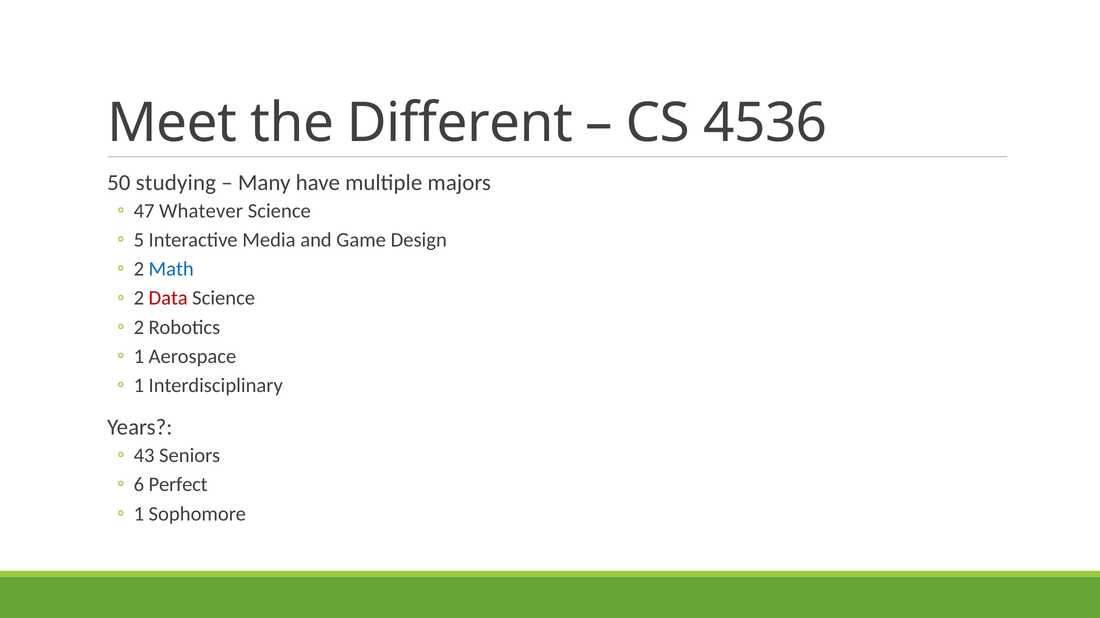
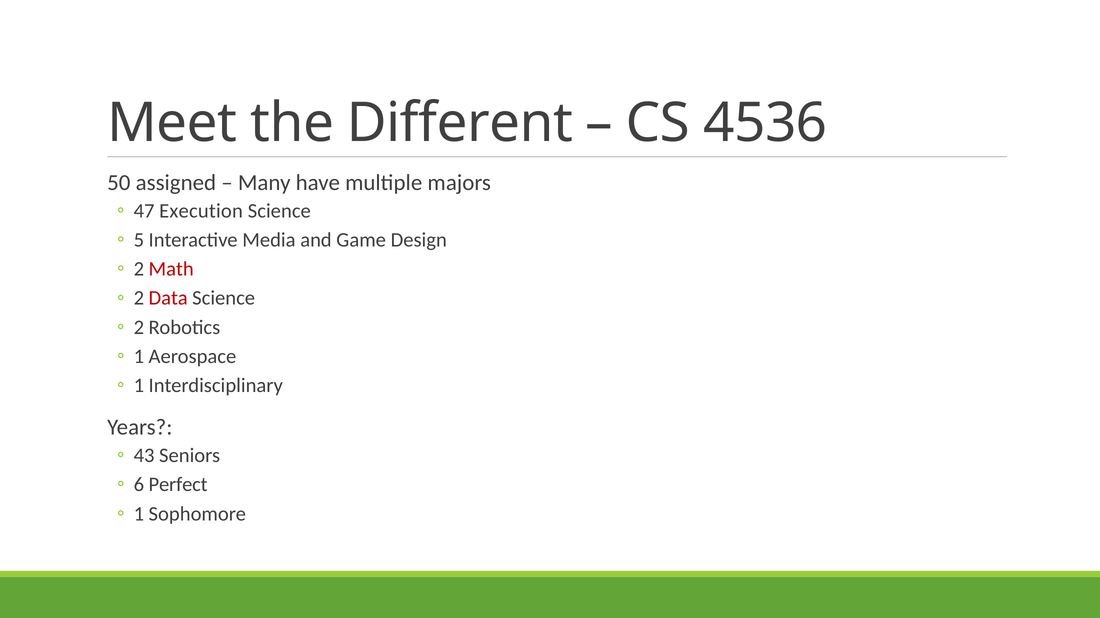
studying: studying -> assigned (176, 183)
Whatever: Whatever -> Execution (201, 211)
Math colour: blue -> red (171, 269)
